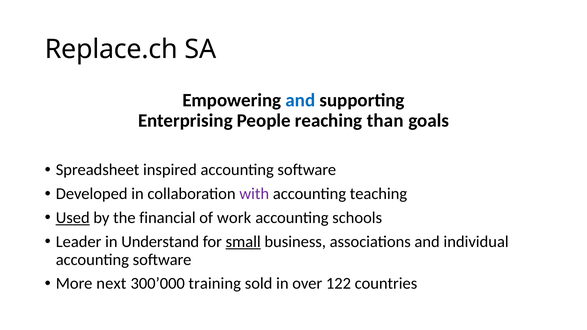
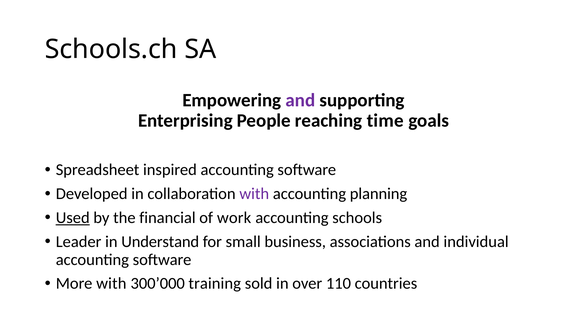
Replace.ch: Replace.ch -> Schools.ch (111, 49)
and colour: blue -> purple (300, 100)
than: than -> time (385, 121)
teaching: teaching -> planning (378, 194)
small underline: present -> none (243, 242)
More next: next -> with (111, 284)
122: 122 -> 110 (338, 284)
